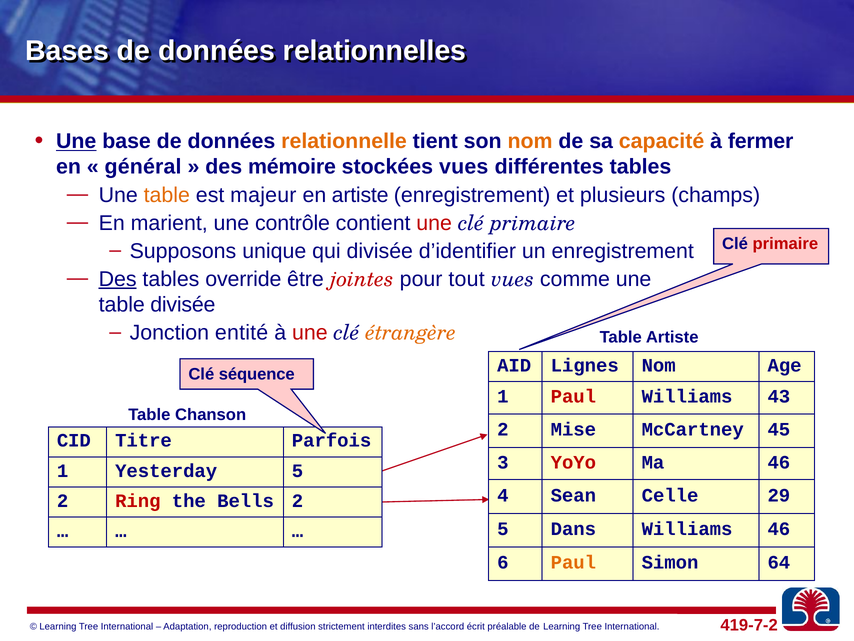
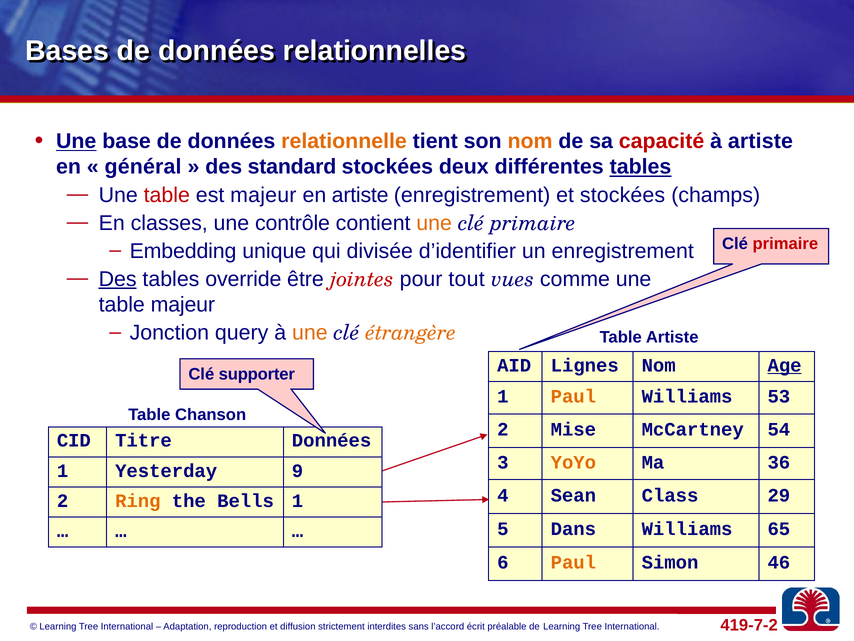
capacité colour: orange -> red (662, 141)
à fermer: fermer -> artiste (760, 141)
mémoire: mémoire -> standard (292, 167)
stockées vues: vues -> deux (464, 167)
tables underline: none -> present (640, 167)
table colour: orange -> red (167, 195)
et plusieurs: plusieurs -> stockées (623, 195)
marient: marient -> classes (169, 223)
une colour: red -> orange (434, 223)
Supposons: Supposons -> Embedding (183, 251)
table divisée: divisée -> majeur (183, 304)
entité: entité -> query (242, 332)
une colour: red -> orange (310, 332)
Age underline: none -> present (785, 365)
séquence: séquence -> supporter (257, 374)
Paul colour: red -> orange (573, 396)
43: 43 -> 53 (779, 396)
45: 45 -> 54 (779, 429)
Titre Parfois: Parfois -> Données (332, 440)
YoYo colour: red -> orange (573, 462)
Ma 46: 46 -> 36 (779, 462)
Yesterday 5: 5 -> 9 (298, 470)
Celle: Celle -> Class (670, 495)
Ring colour: red -> orange (138, 500)
Bells 2: 2 -> 1 (298, 500)
Williams 46: 46 -> 65 (779, 529)
64: 64 -> 46 (779, 562)
